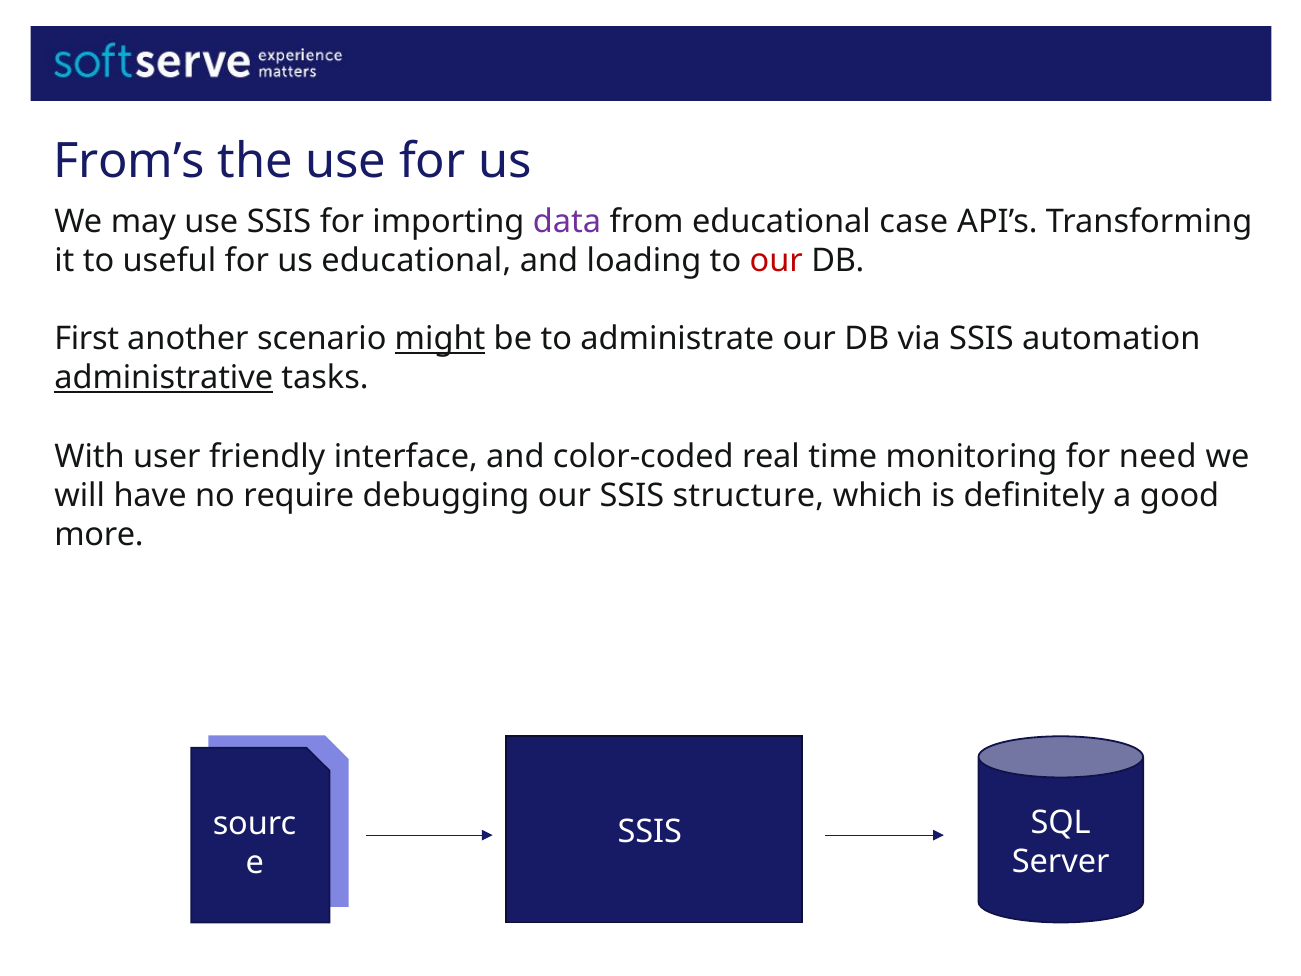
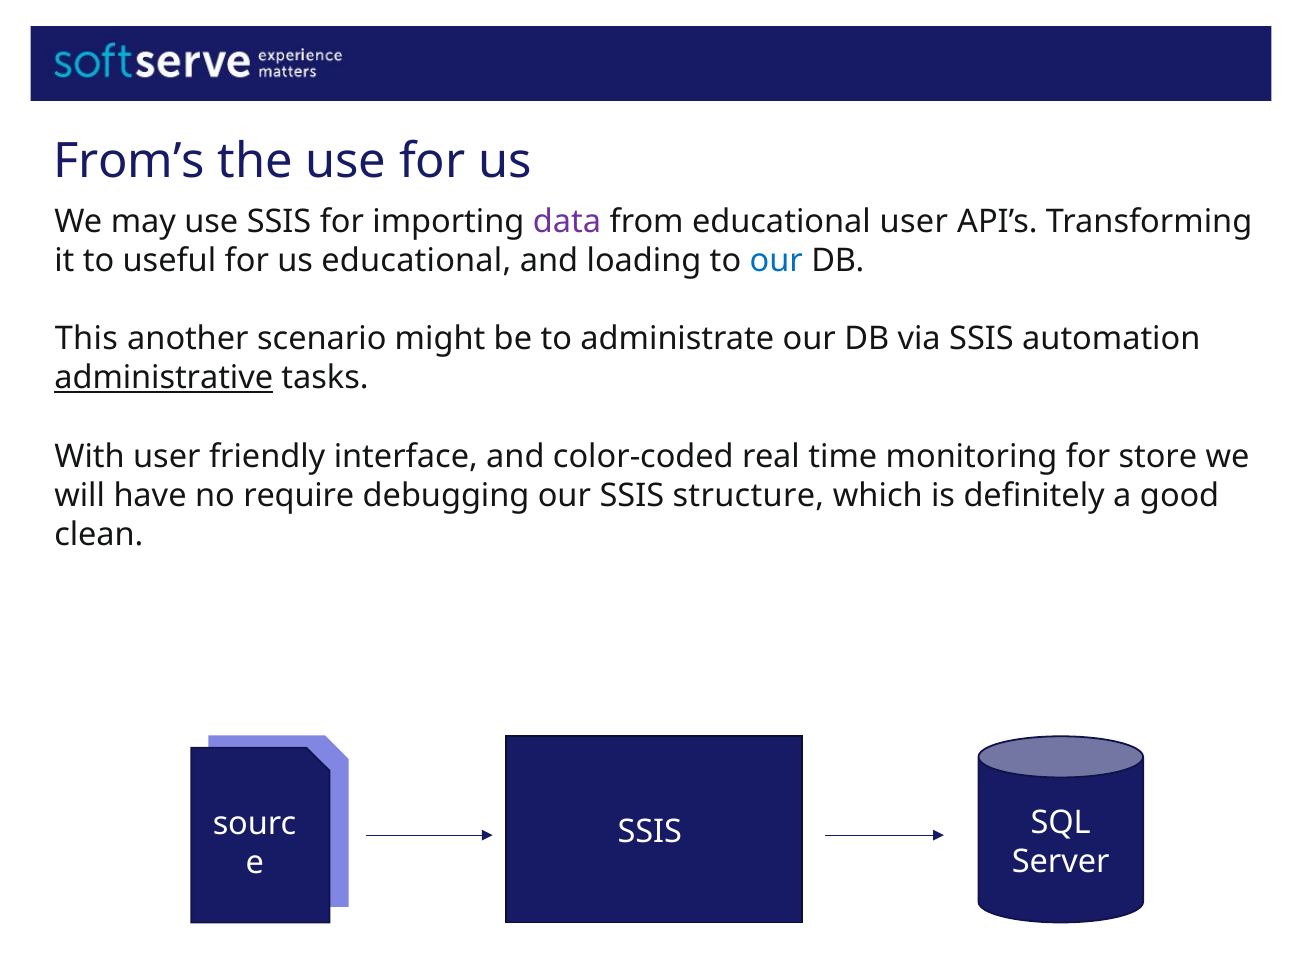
educational case: case -> user (914, 222)
our colour: red -> blue (776, 261)
First: First -> This (86, 339)
might underline: present -> none (440, 339)
need: need -> store (1158, 456)
more: more -> clean (99, 534)
